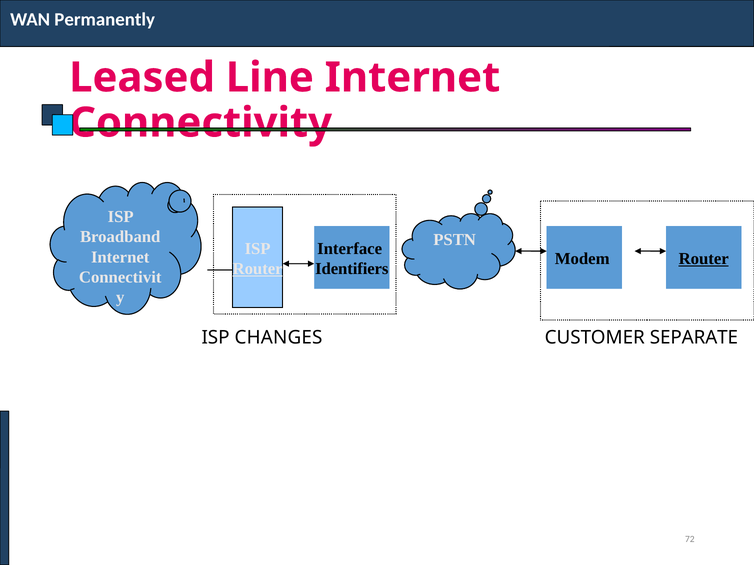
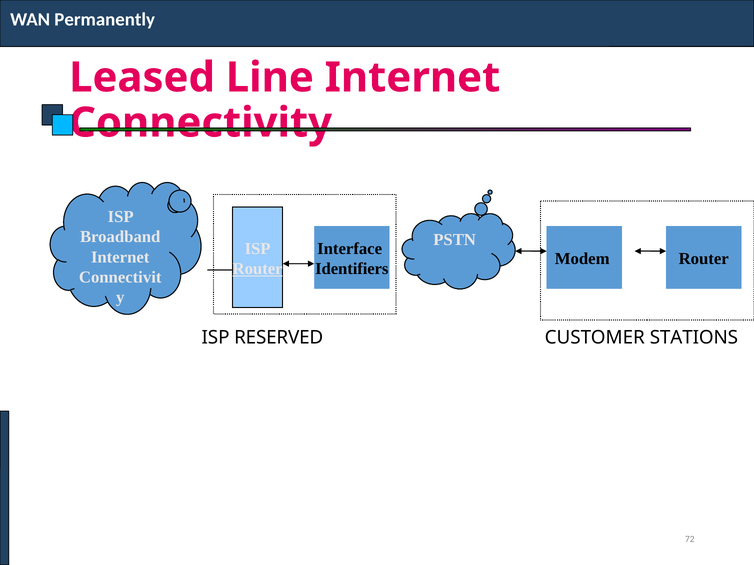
Router underline: present -> none (704, 259)
CHANGES: CHANGES -> RESERVED (279, 338)
SEPARATE: SEPARATE -> STATIONS (694, 338)
